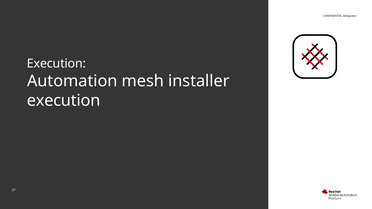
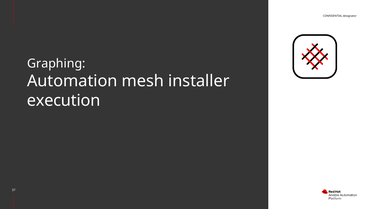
Execution: Execution -> Graphing (56, 64)
